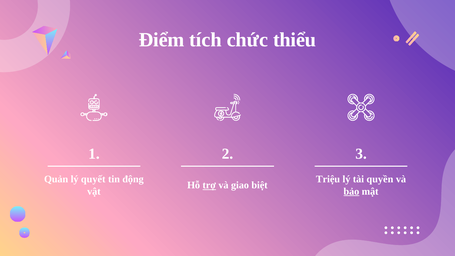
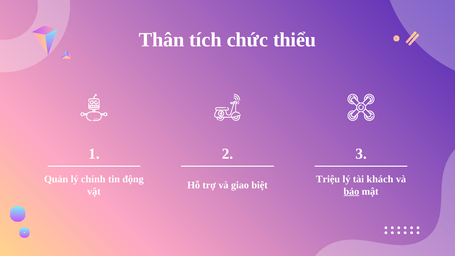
Điểm: Điểm -> Thân (162, 40)
quyết: quyết -> chính (93, 179)
quyền: quyền -> khách (380, 179)
trợ underline: present -> none (209, 185)
